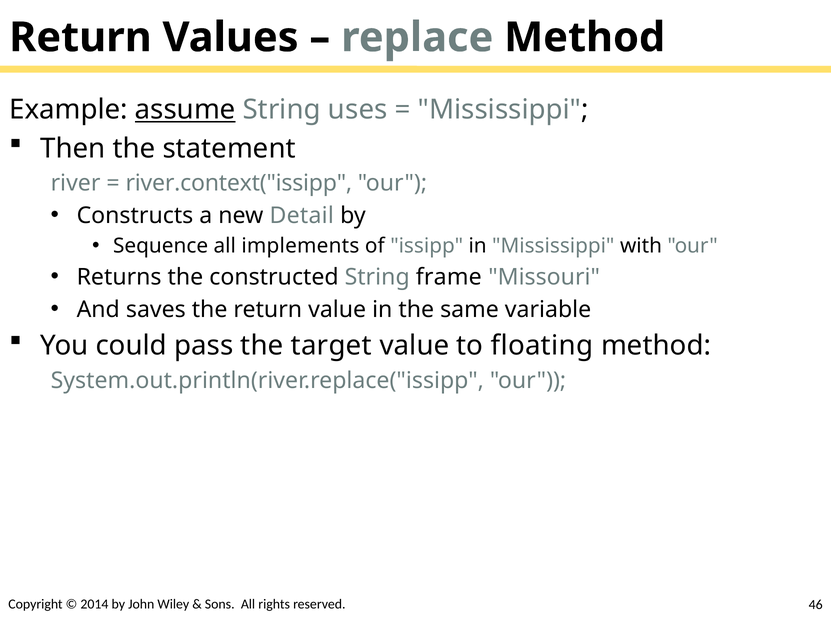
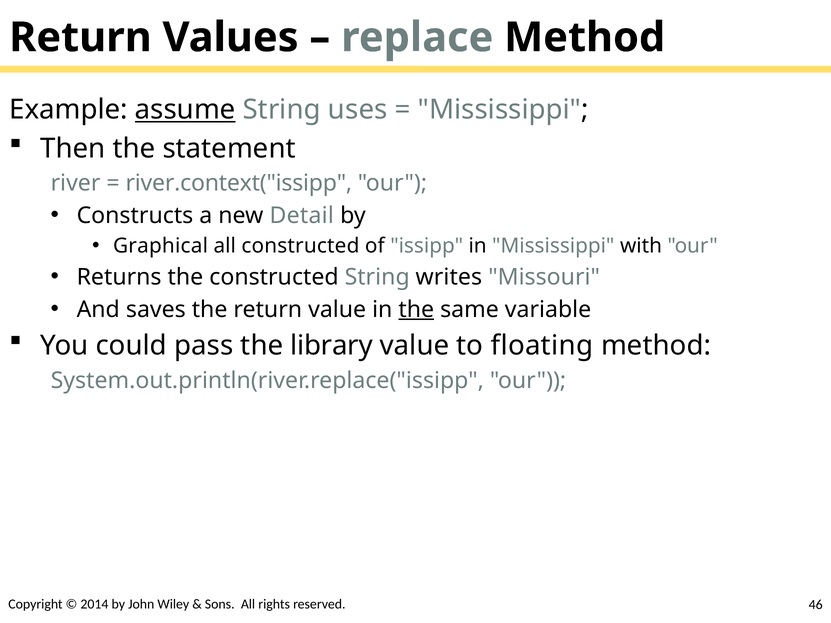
Sequence: Sequence -> Graphical (161, 246)
all implements: implements -> constructed (300, 246)
frame: frame -> writes (449, 277)
the underline: none -> present (416, 310)
target: target -> library (332, 346)
